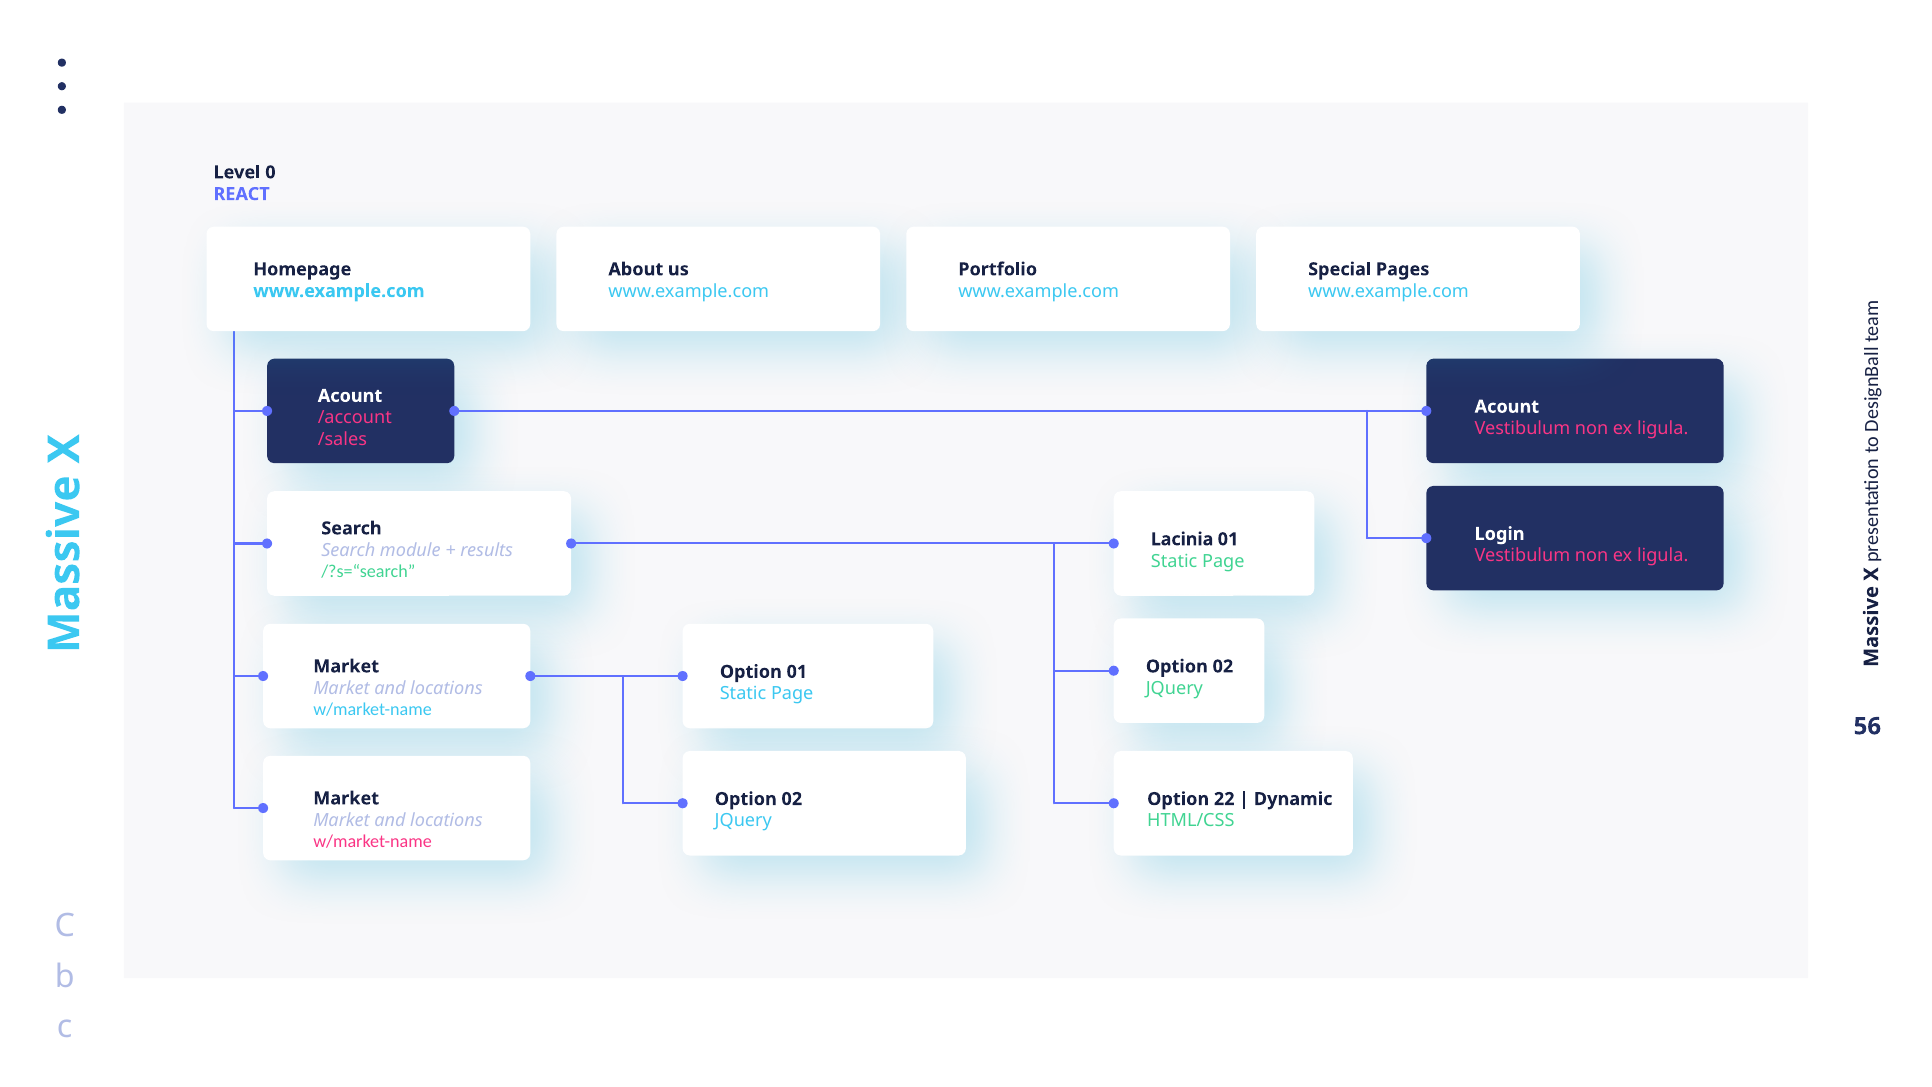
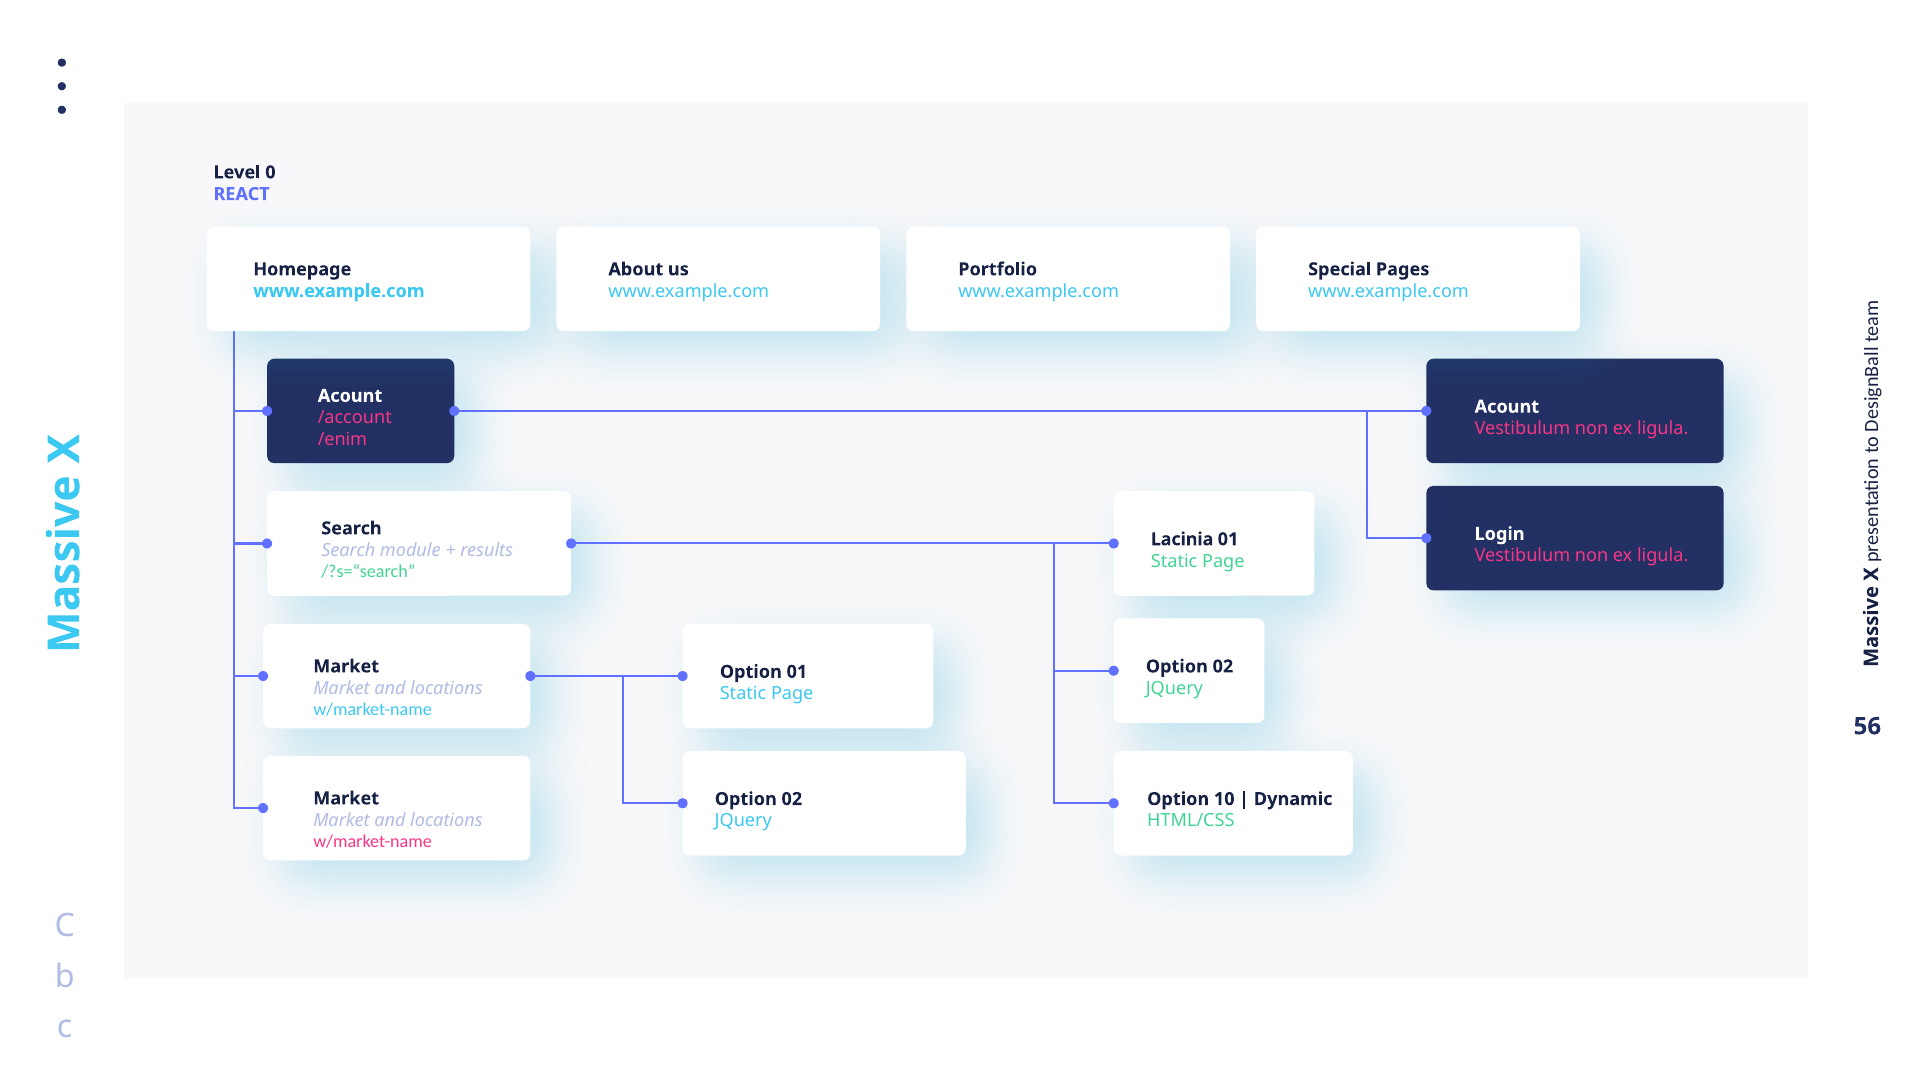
/sales: /sales -> /enim (342, 439)
22: 22 -> 10 (1224, 799)
